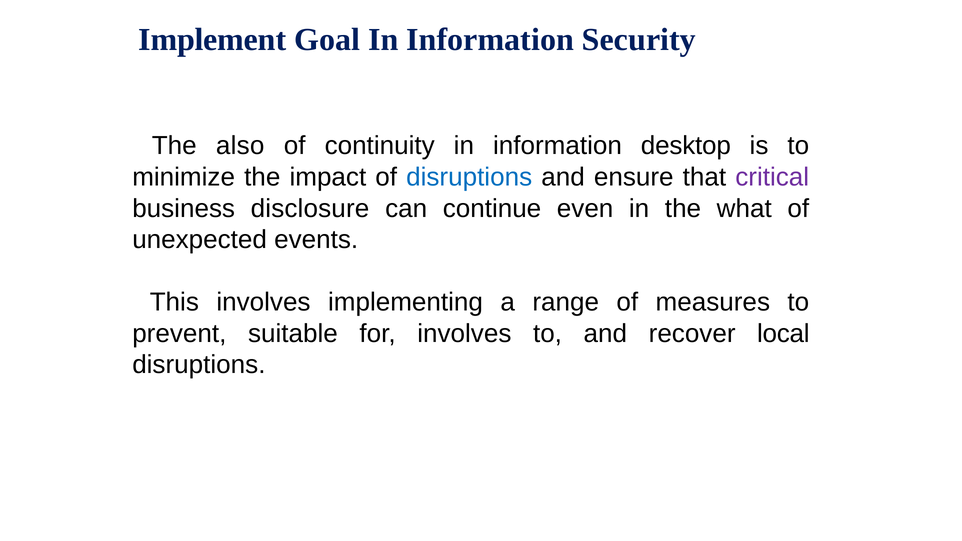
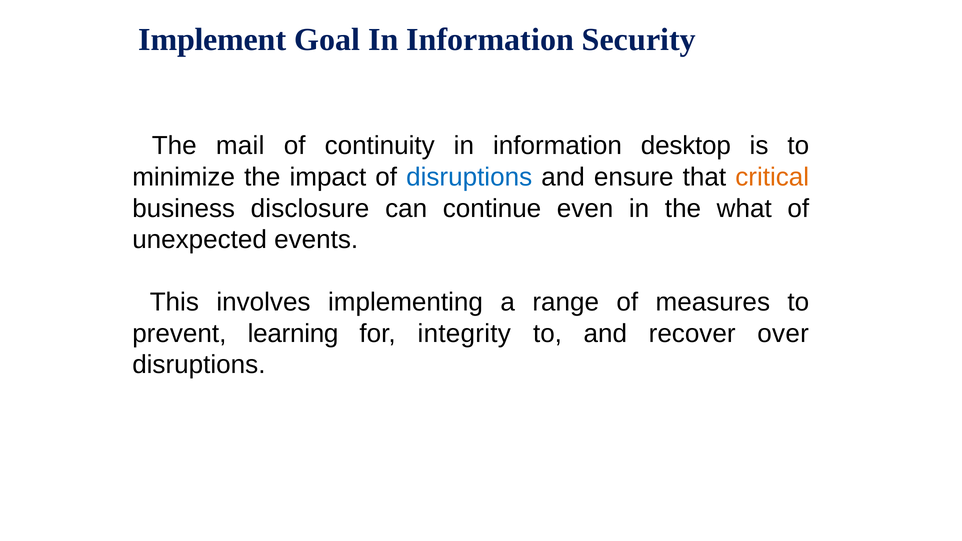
also: also -> mail (240, 146)
critical colour: purple -> orange (772, 177)
suitable: suitable -> learning (293, 334)
for involves: involves -> integrity (464, 334)
local: local -> over (783, 334)
